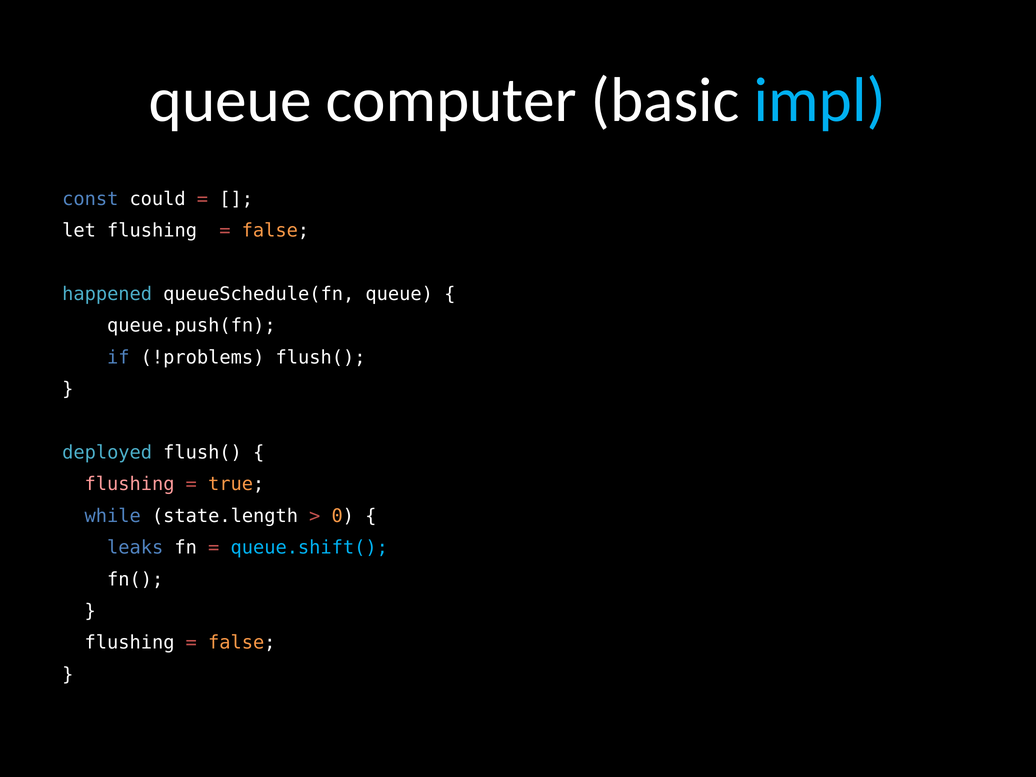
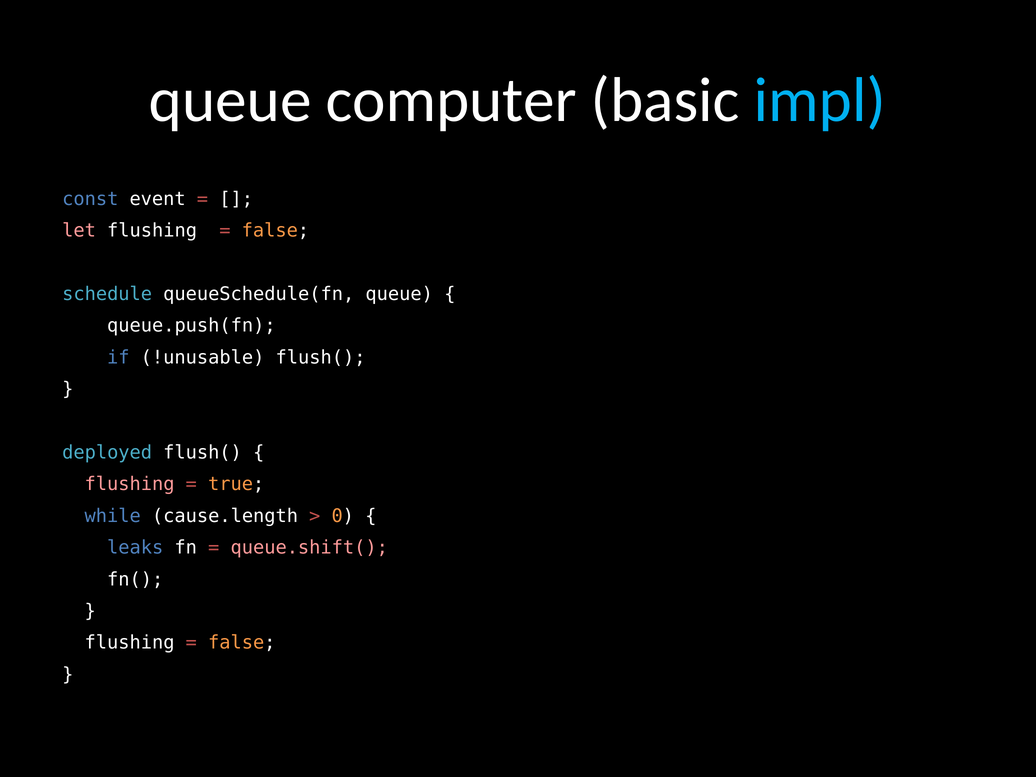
could: could -> event (158, 199)
let colour: white -> pink (79, 231)
happened: happened -> schedule (107, 294)
!problems: !problems -> !unusable (203, 357)
state.length: state.length -> cause.length (225, 516)
queue.shift( colour: light blue -> pink (309, 548)
